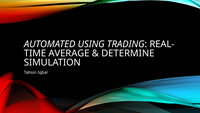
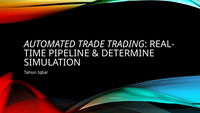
USING: USING -> TRADE (91, 44)
AVERAGE: AVERAGE -> PIPELINE (69, 53)
